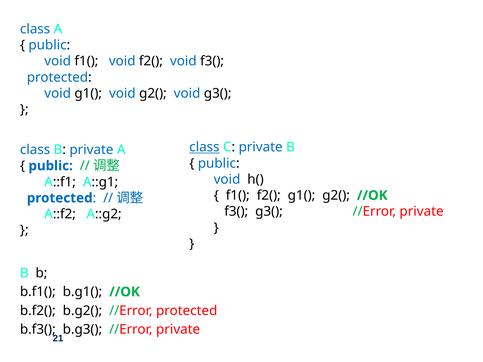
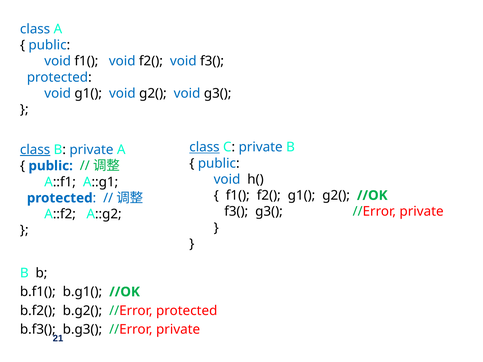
class underline: none -> present (35, 150)
